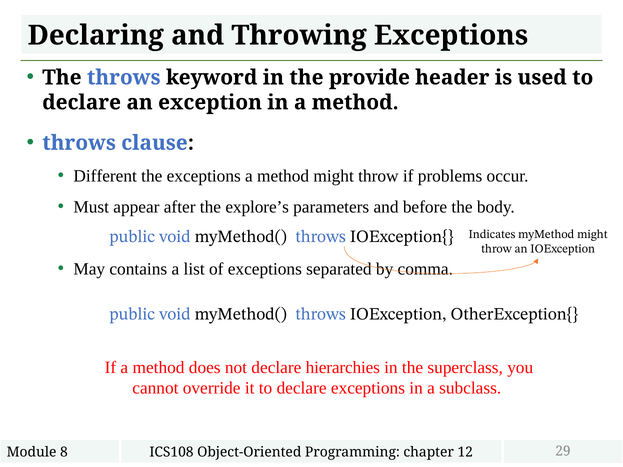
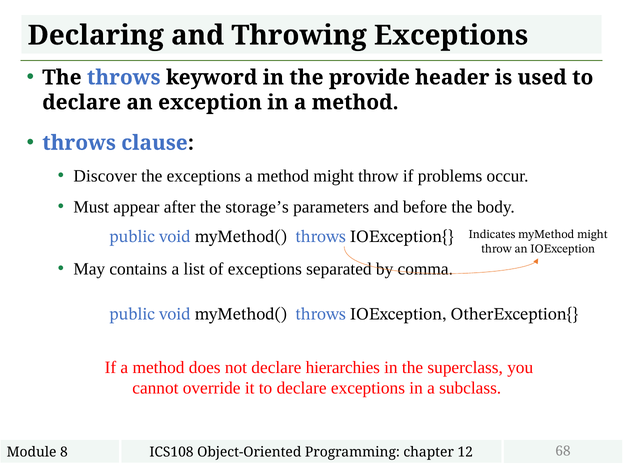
Different: Different -> Discover (105, 176)
explore’s: explore’s -> storage’s (257, 207)
29: 29 -> 68 (563, 452)
